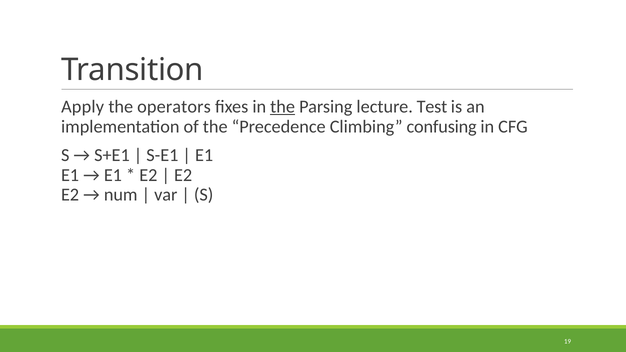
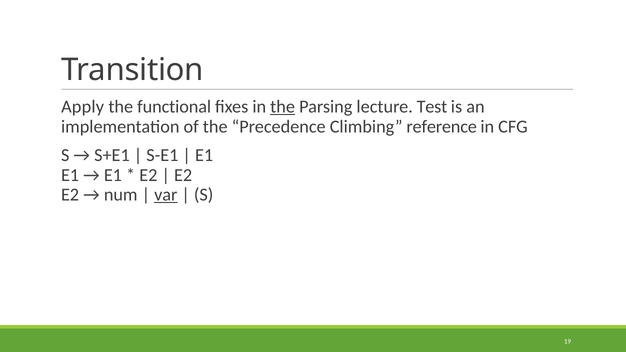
operators: operators -> functional (174, 107)
confusing: confusing -> reference (442, 127)
var underline: none -> present (166, 195)
